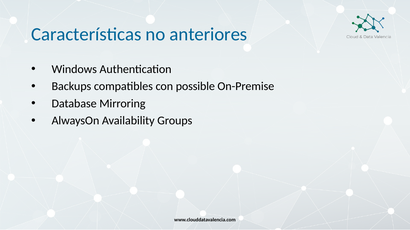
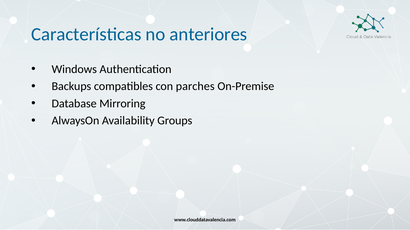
possible: possible -> parches (195, 87)
